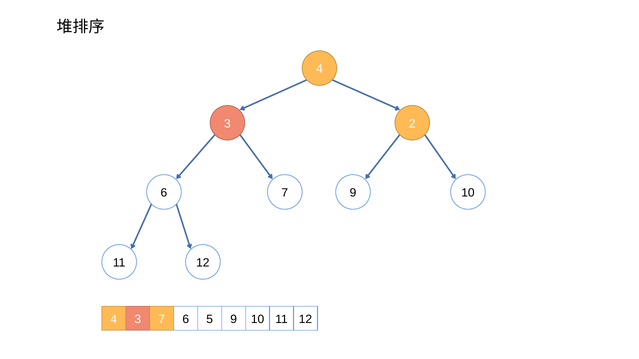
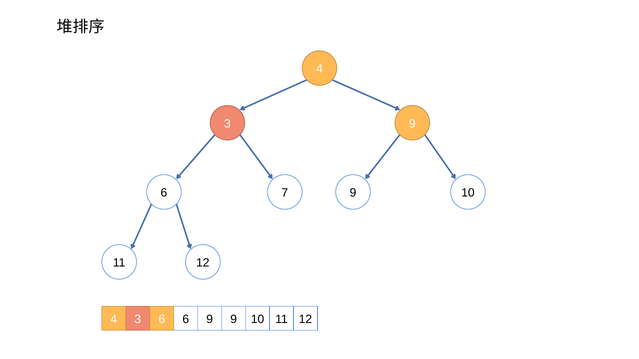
3 2: 2 -> 9 (412, 124)
4 7: 7 -> 6 (162, 320)
6 5: 5 -> 9 (210, 320)
